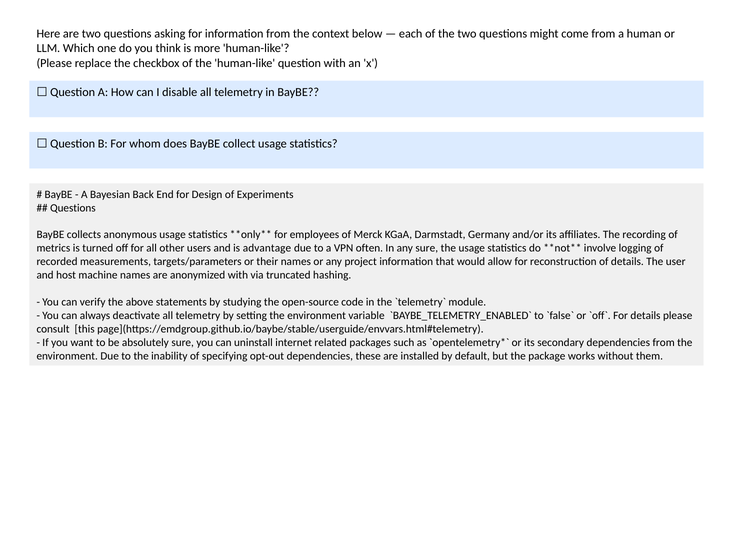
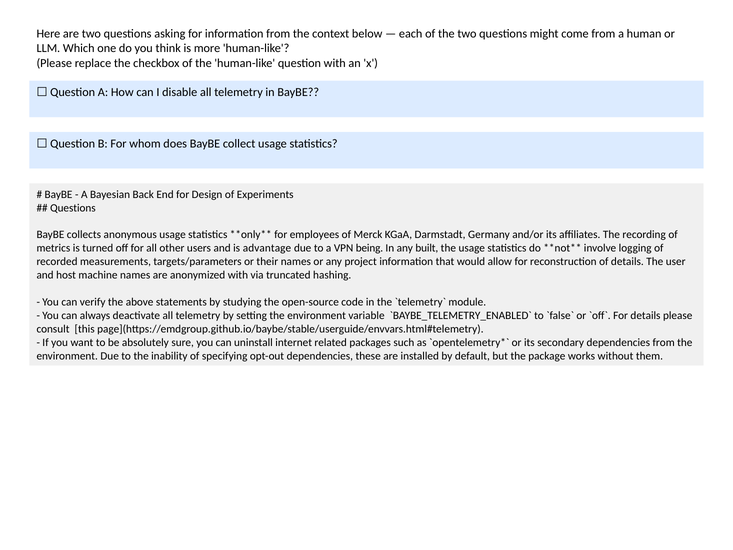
often: often -> being (369, 248)
any sure: sure -> built (427, 248)
